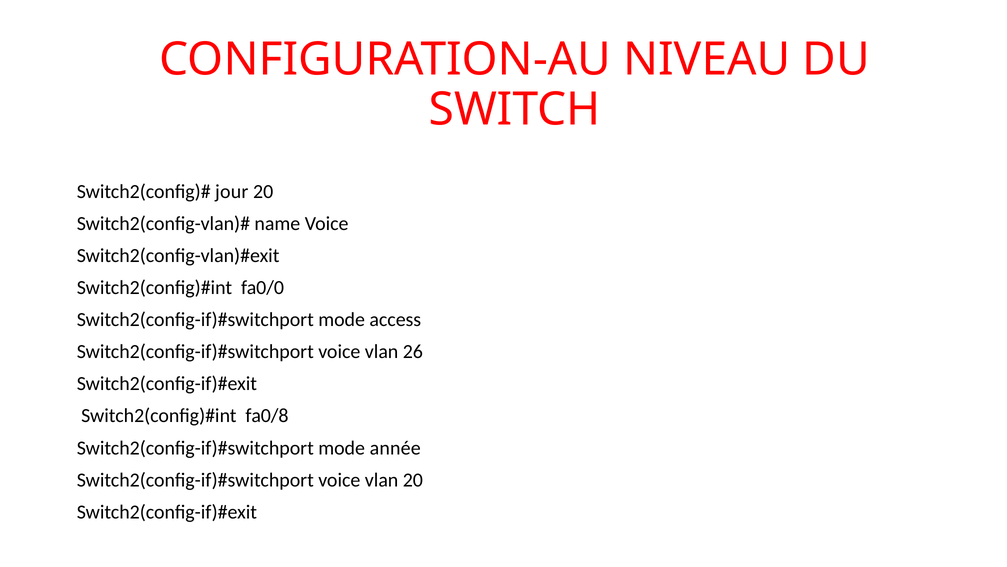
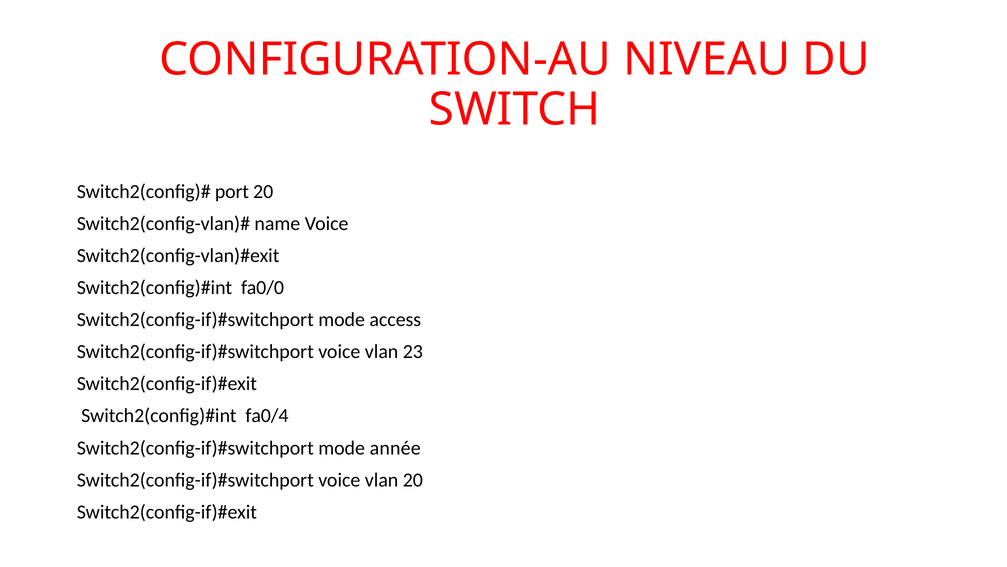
jour: jour -> port (232, 191)
26: 26 -> 23 (413, 351)
fa0/8: fa0/8 -> fa0/4 (267, 415)
